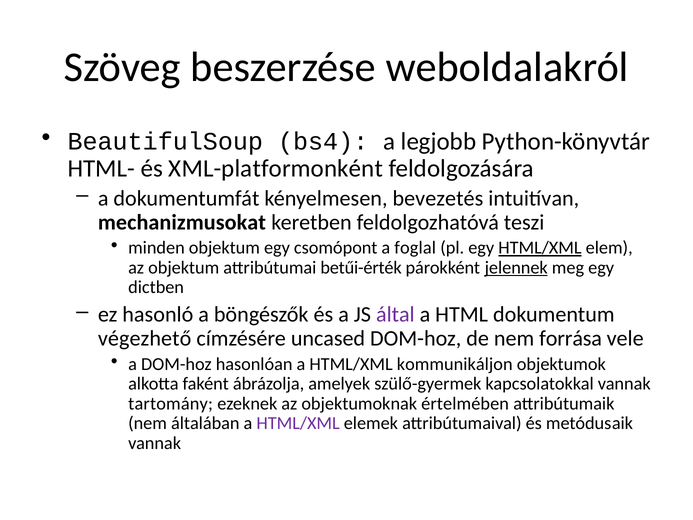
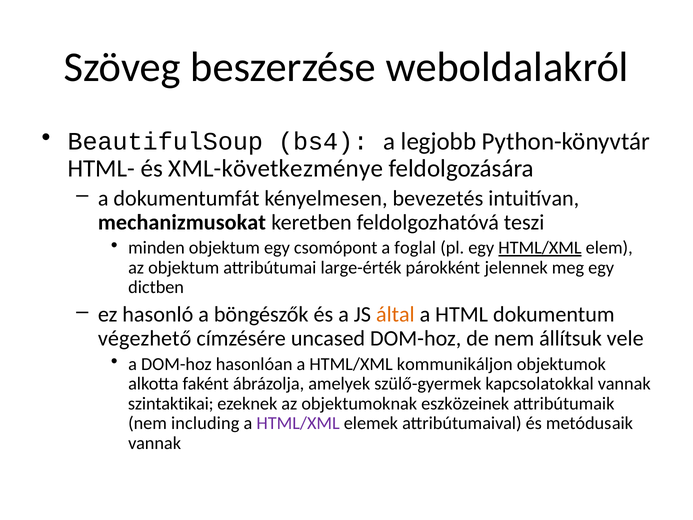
XML-platformonként: XML-platformonként -> XML-következménye (276, 169)
betűi-érték: betűi-érték -> large-érték (361, 268)
jelennek underline: present -> none (516, 268)
által colour: purple -> orange (395, 315)
forrása: forrása -> állítsuk (571, 338)
tartomány: tartomány -> szintaktikai (171, 403)
értelmében: értelmében -> eszközeinek (465, 403)
általában: általában -> including (205, 423)
